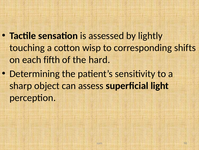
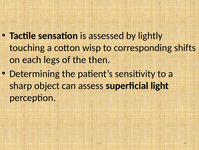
fifth: fifth -> legs (52, 59)
hard: hard -> then (99, 59)
